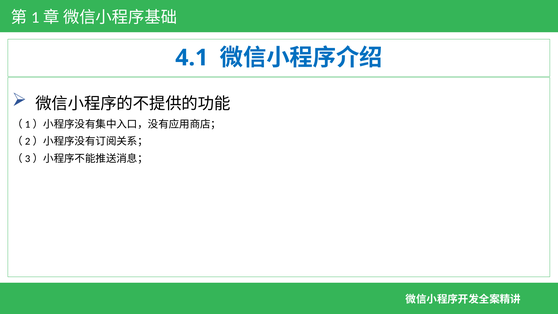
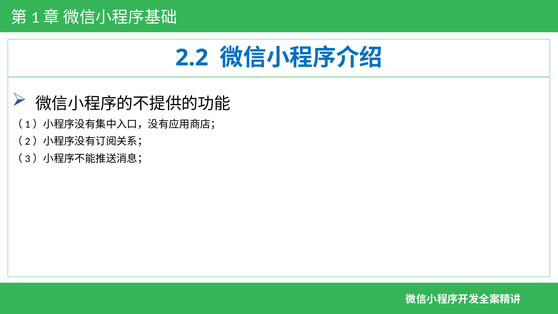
4.1: 4.1 -> 2.2 (192, 58)
